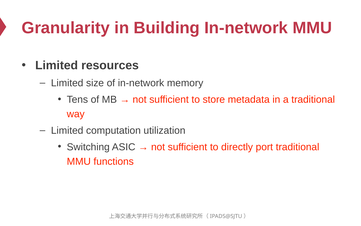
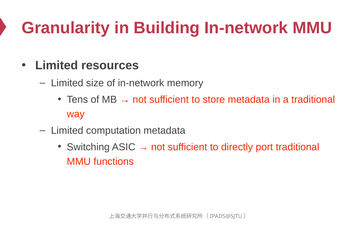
computation utilization: utilization -> metadata (164, 130)
